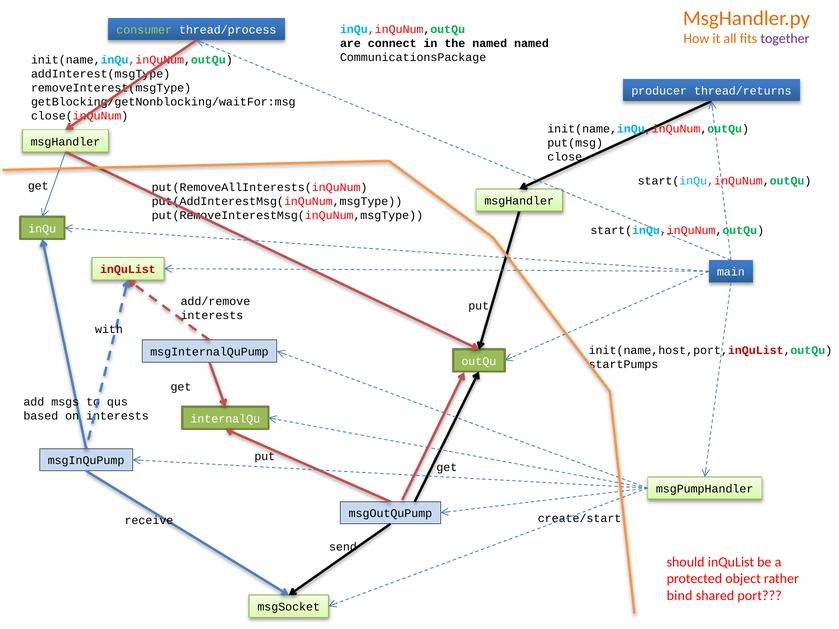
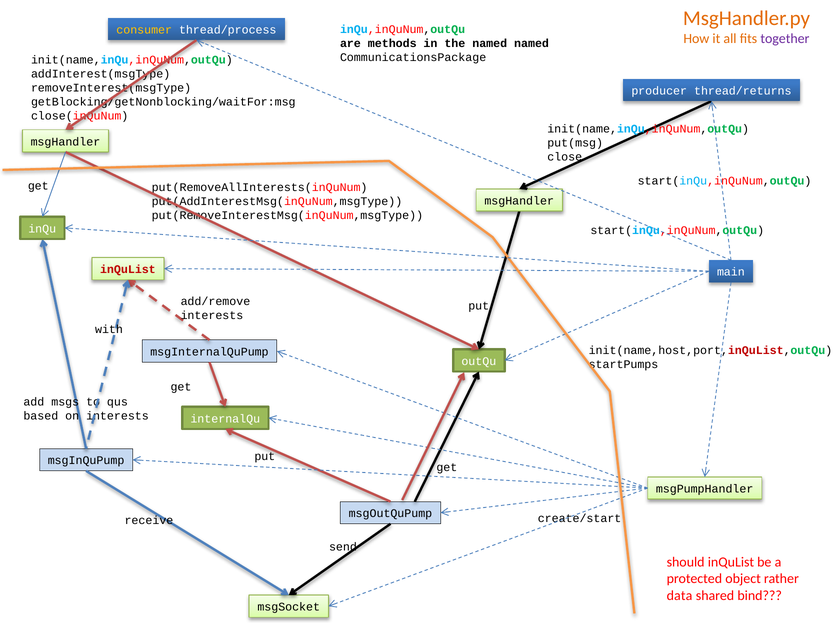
consumer colour: light green -> yellow (144, 30)
connect: connect -> methods (392, 44)
bind: bind -> data (680, 596)
port: port -> bind (760, 596)
